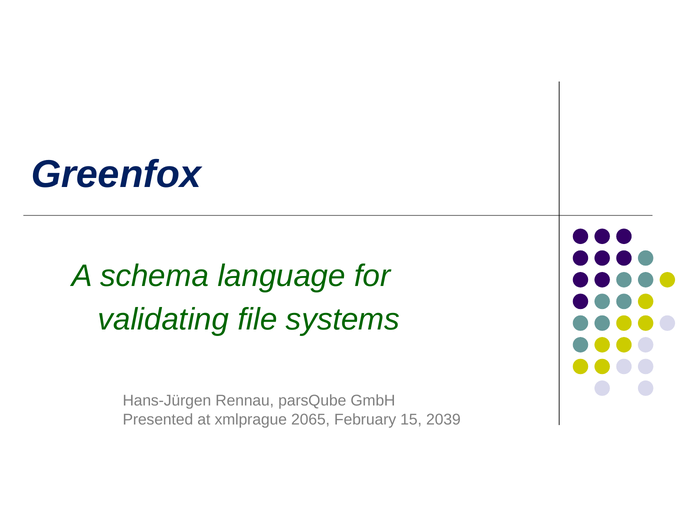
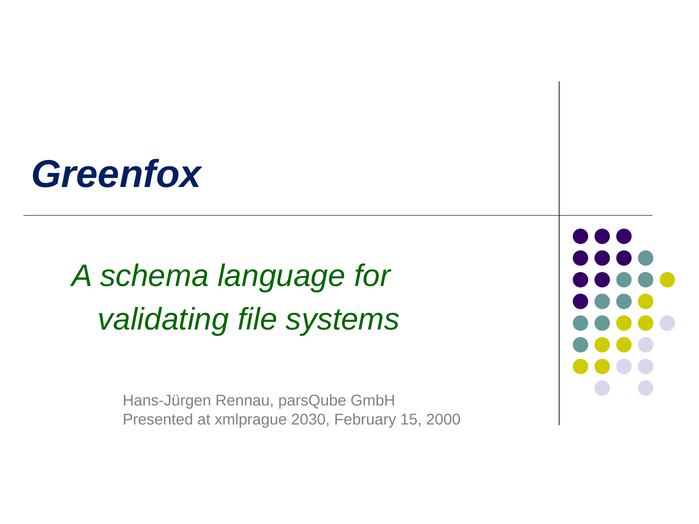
2065: 2065 -> 2030 (311, 420)
2039: 2039 -> 2000 (443, 420)
